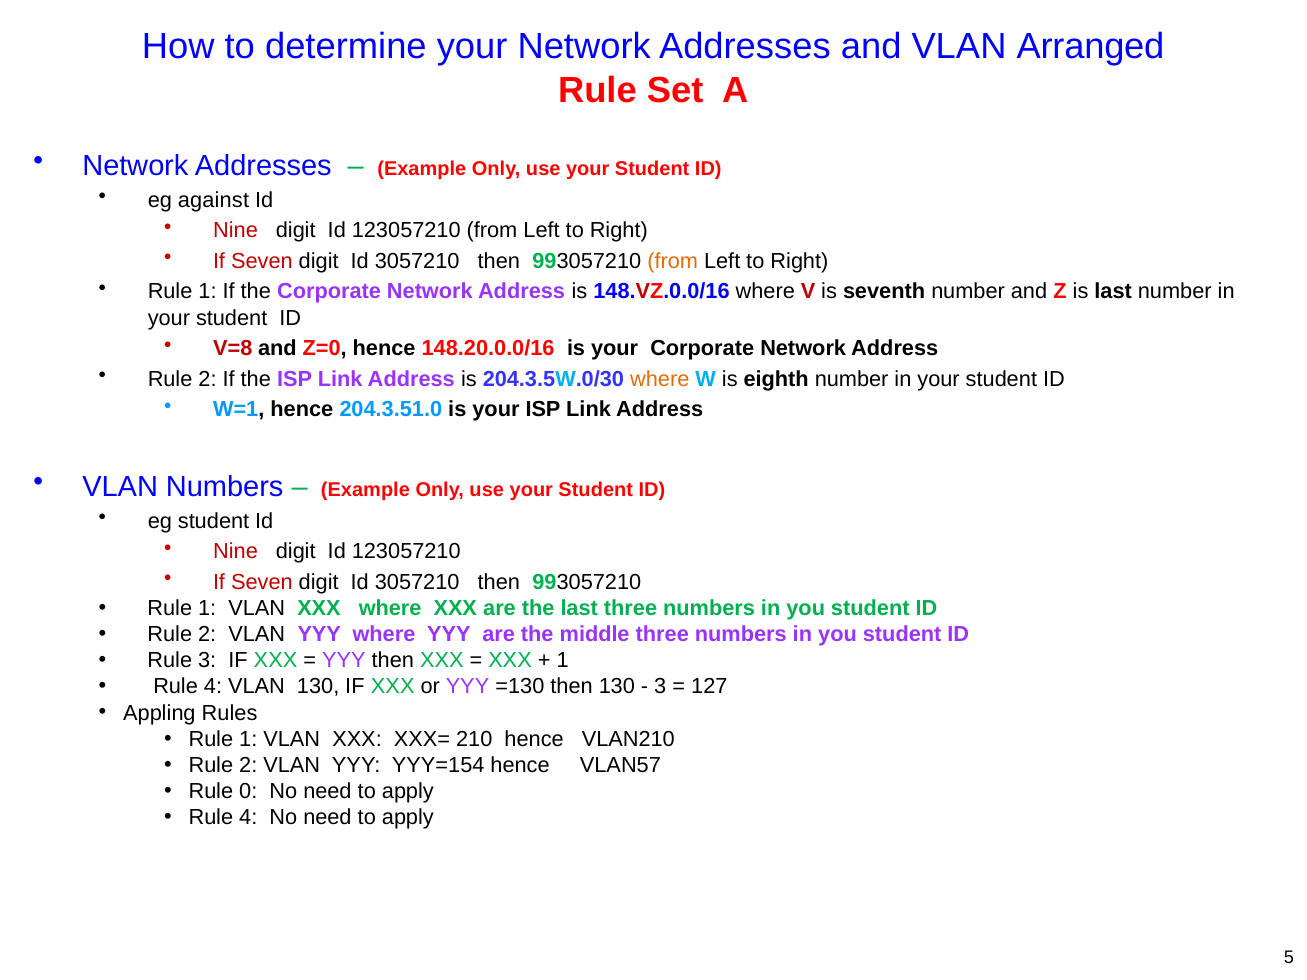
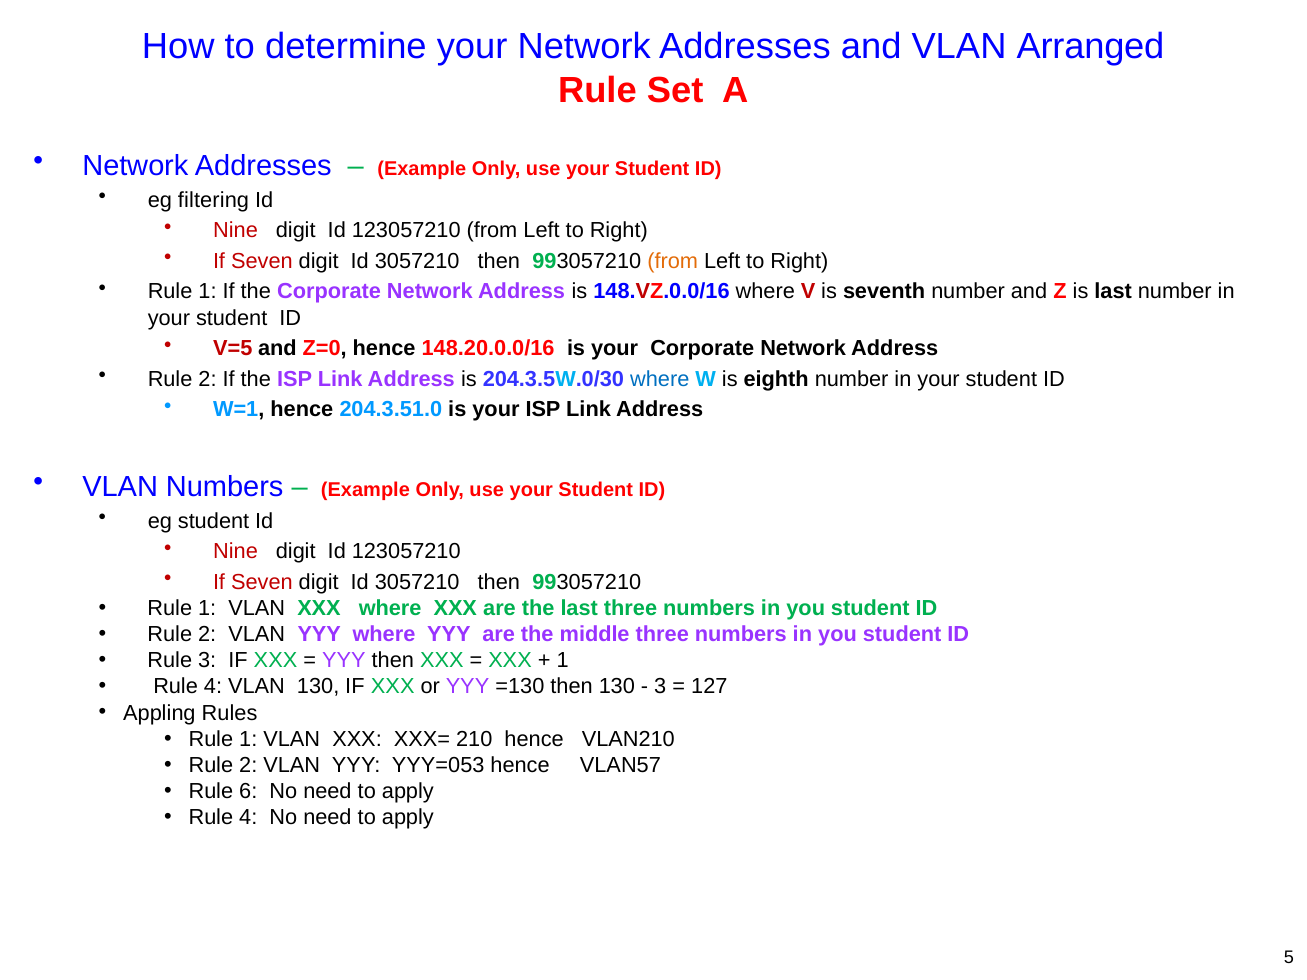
against: against -> filtering (214, 200)
V=8: V=8 -> V=5 (233, 349)
where colour: orange -> blue (660, 379)
YYY=154: YYY=154 -> YYY=053 (438, 765)
0: 0 -> 6 (248, 792)
